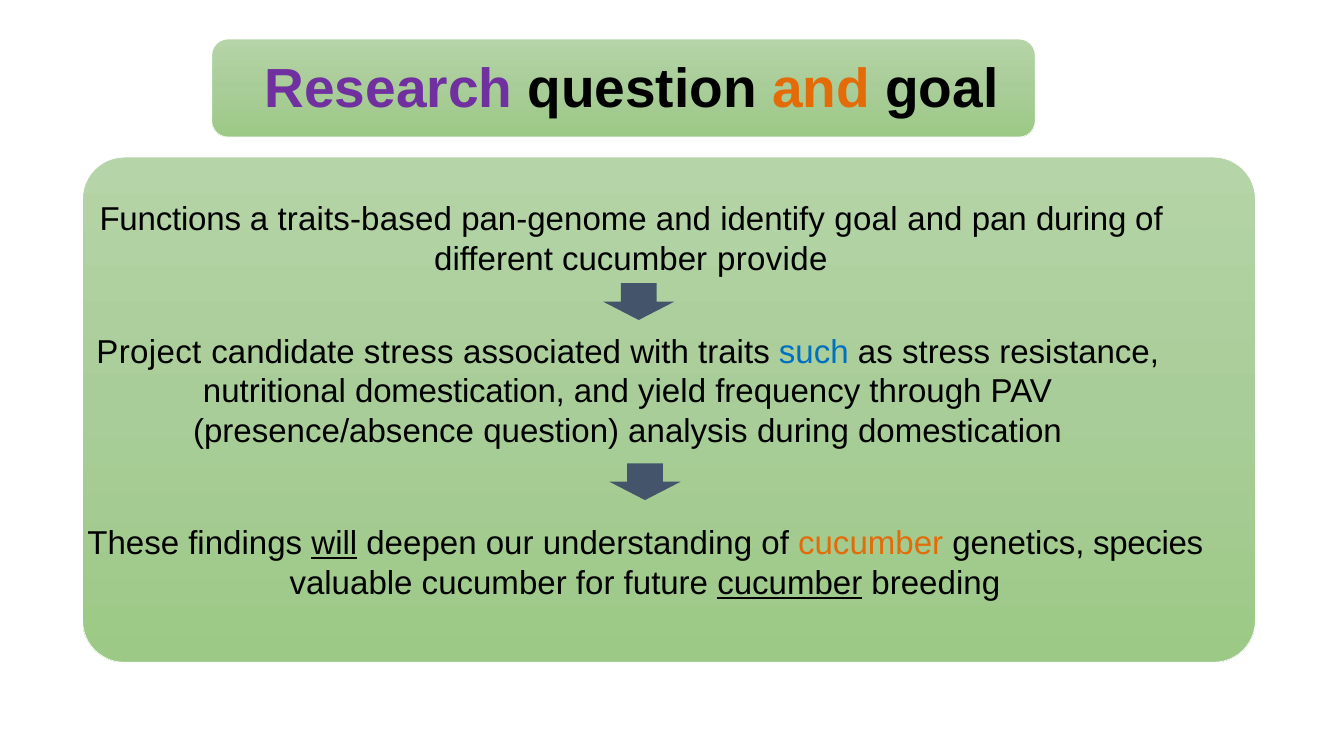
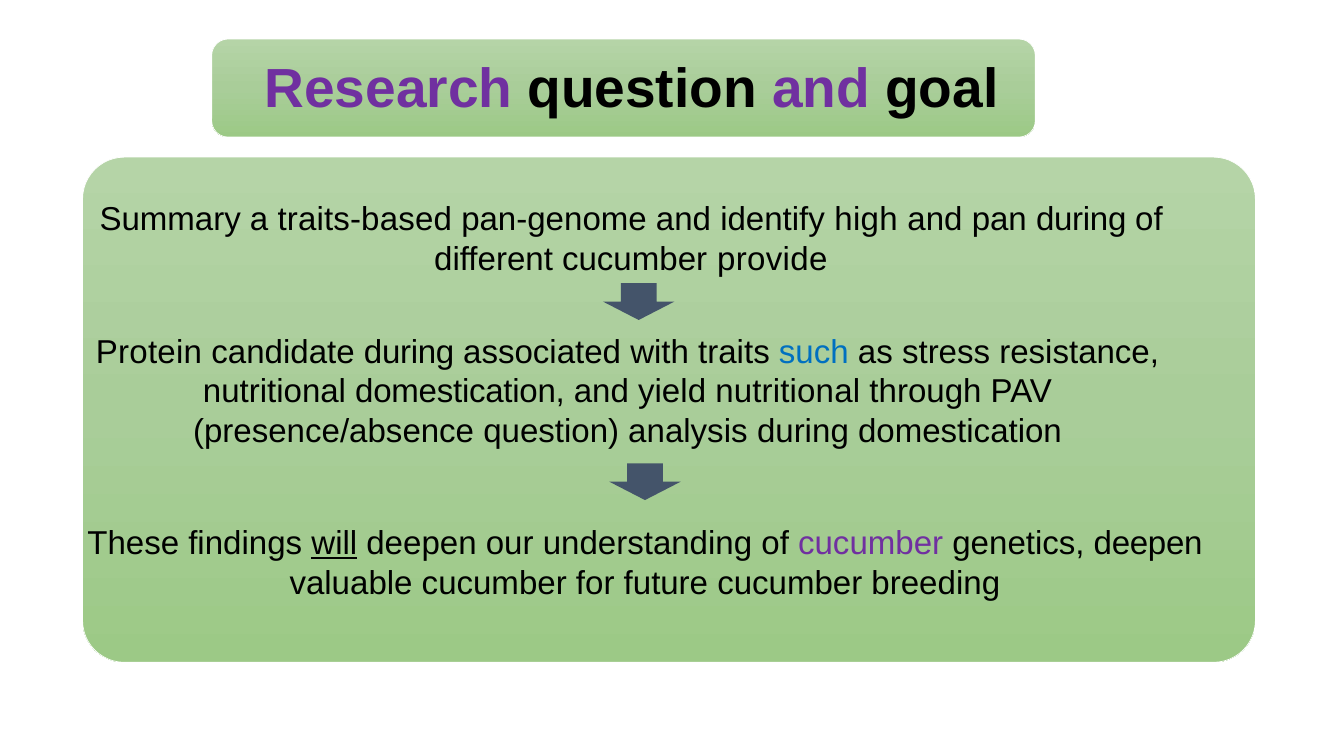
and colour: orange -> purple (821, 89)
Functions: Functions -> Summary (170, 220)
identify goal: goal -> high (866, 220)
Project: Project -> Protein (149, 352)
candidate stress: stress -> during (409, 352)
yield frequency: frequency -> nutritional (788, 392)
cucumber colour: orange -> purple (871, 544)
genetics species: species -> deepen (1148, 544)
cucumber underline: present -> none (790, 583)
